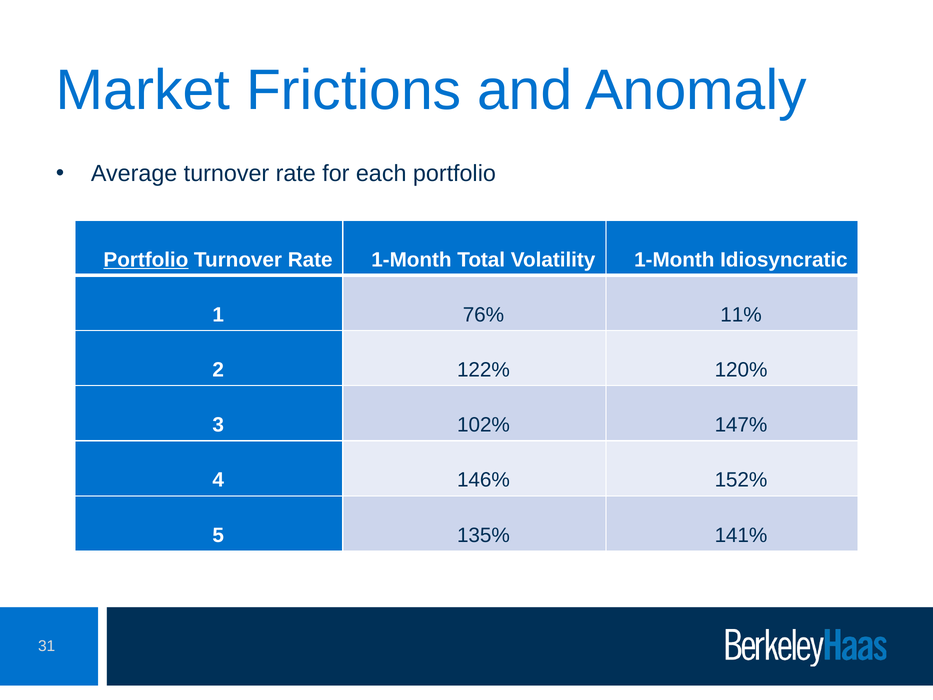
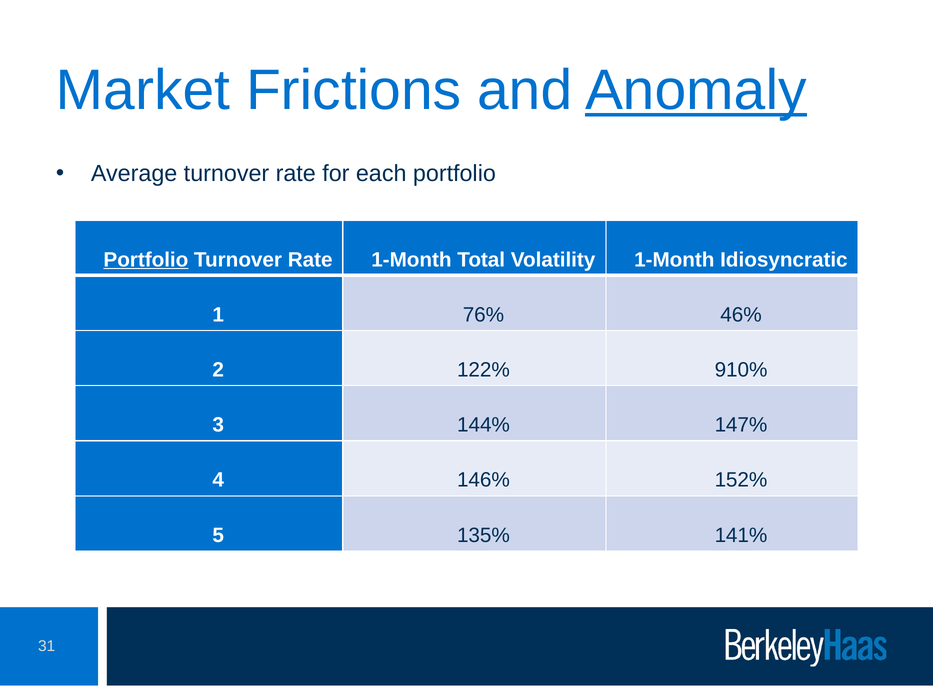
Anomaly underline: none -> present (696, 90)
11%: 11% -> 46% (741, 315)
120%: 120% -> 910% (741, 370)
102%: 102% -> 144% (484, 425)
